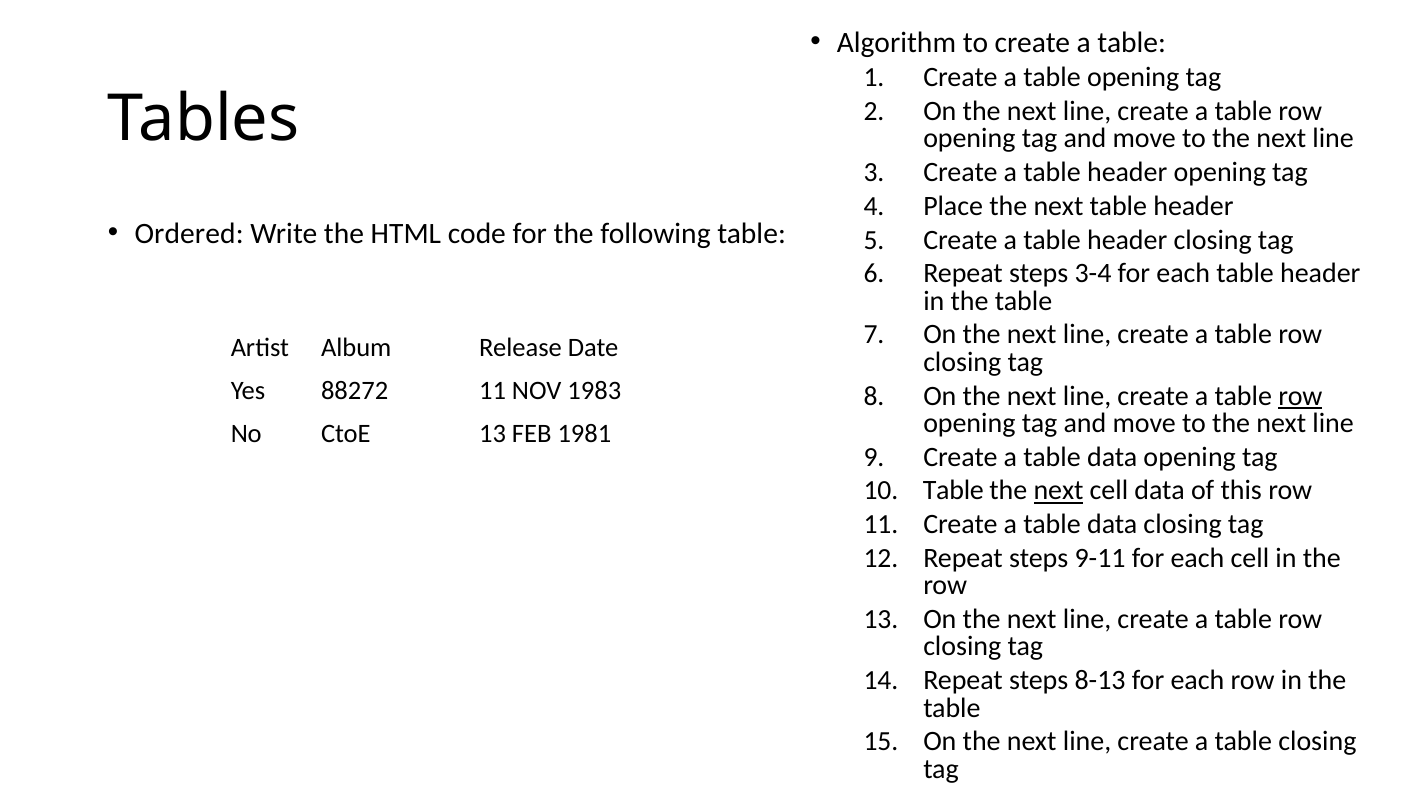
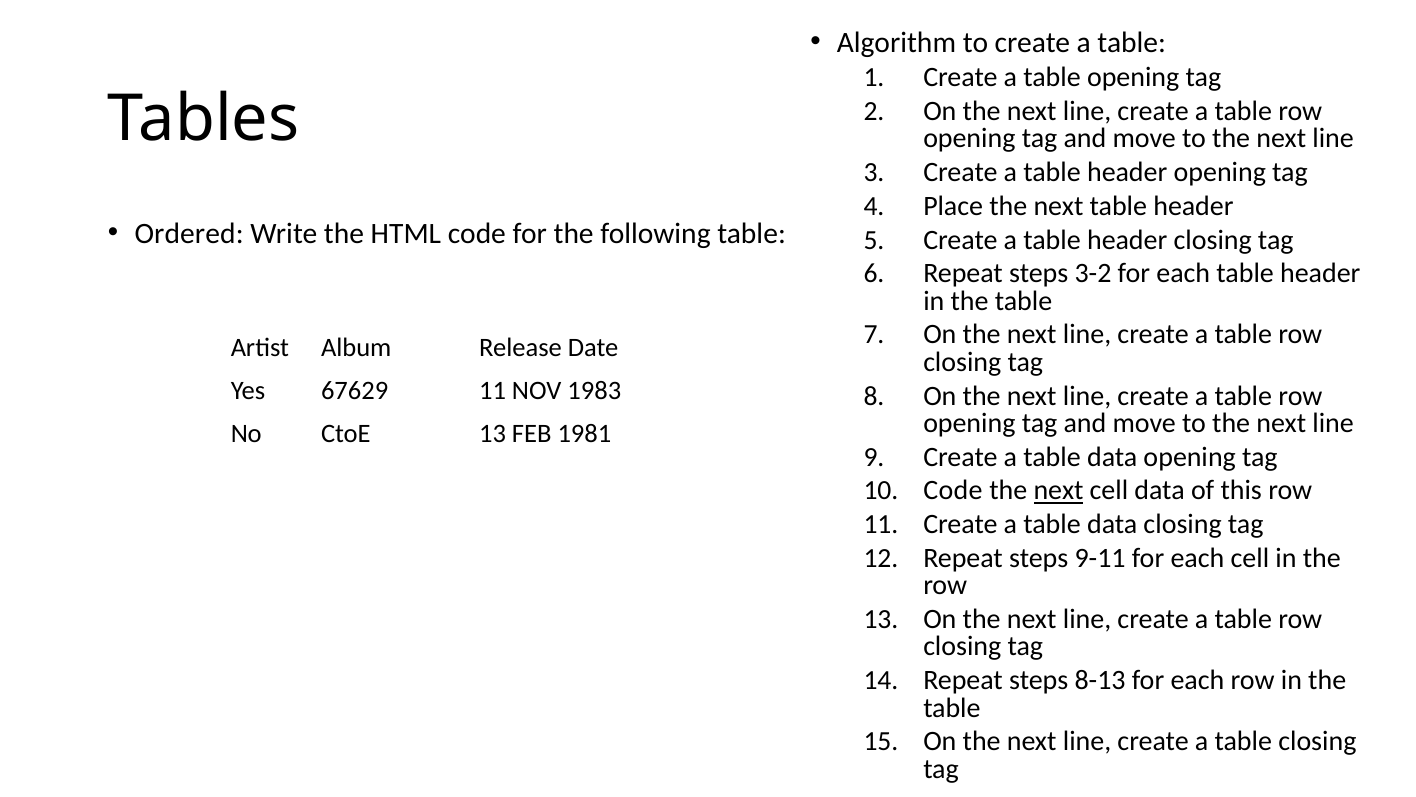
3-4: 3-4 -> 3-2 (1093, 273)
88272: 88272 -> 67629 (355, 391)
row underline: present -> none (1300, 396)
Table: Table -> Code (953, 490)
